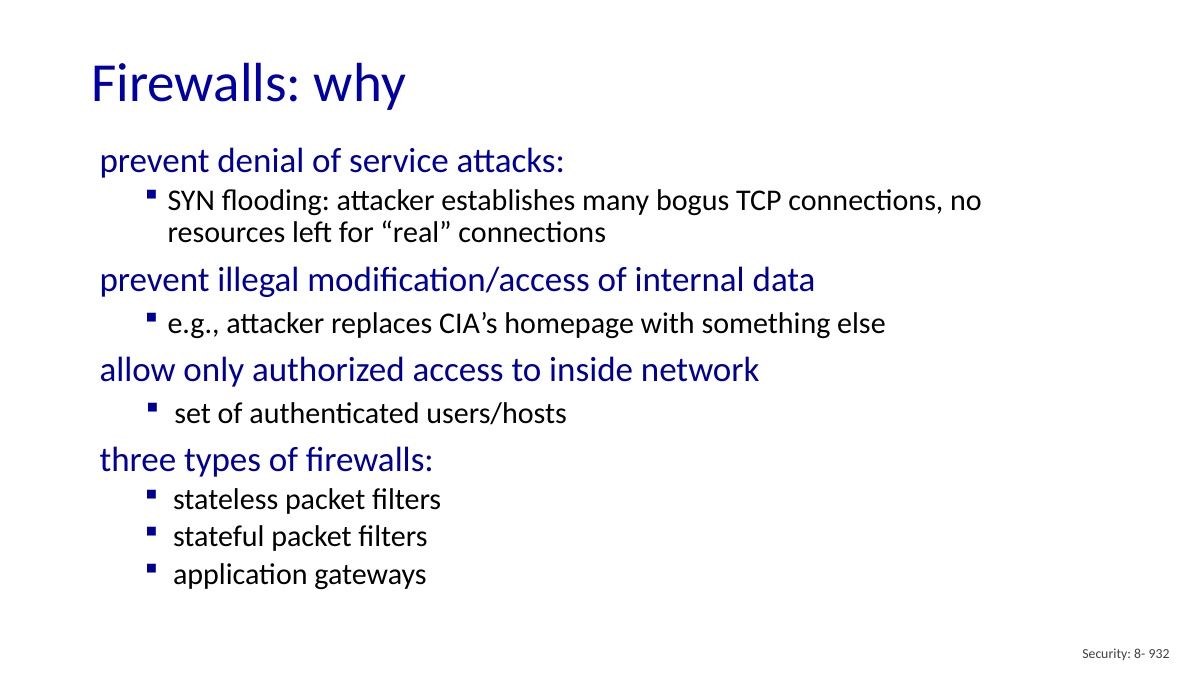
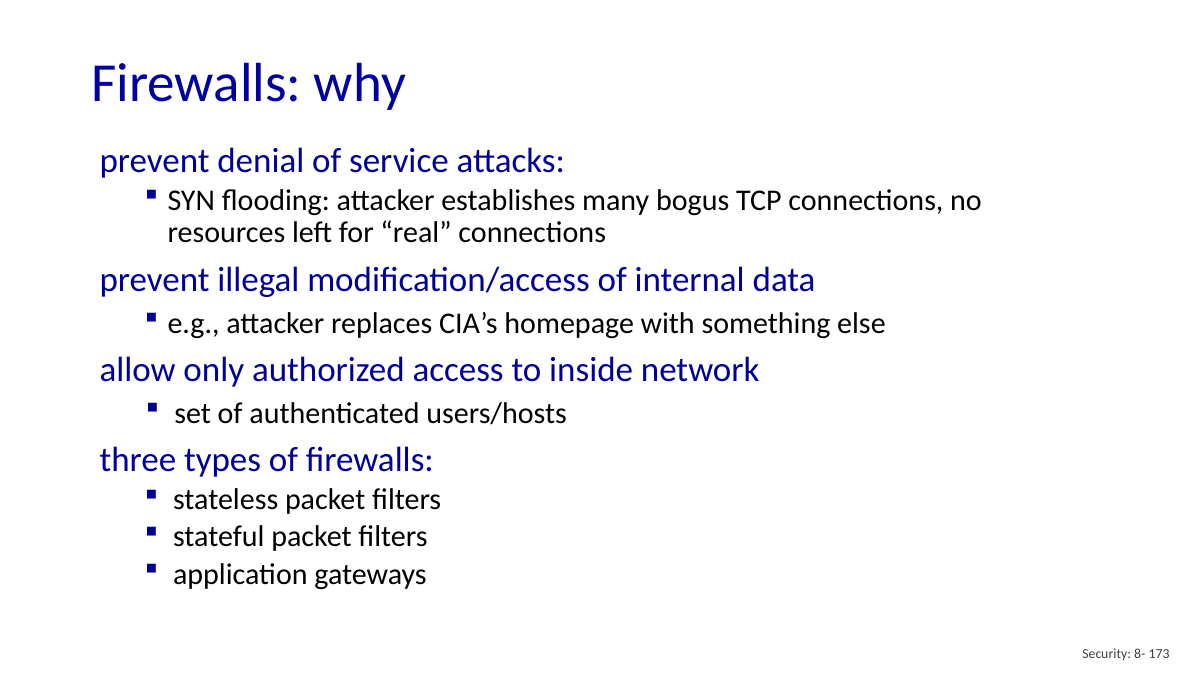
932: 932 -> 173 (1159, 653)
